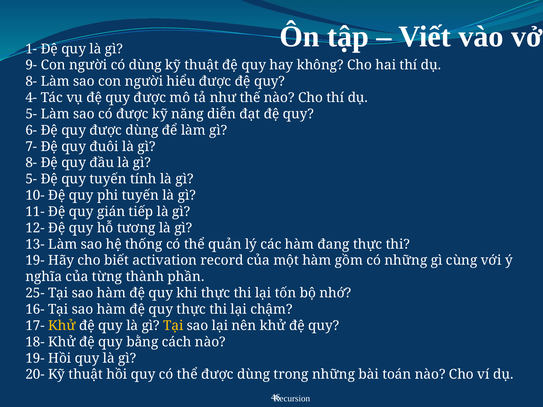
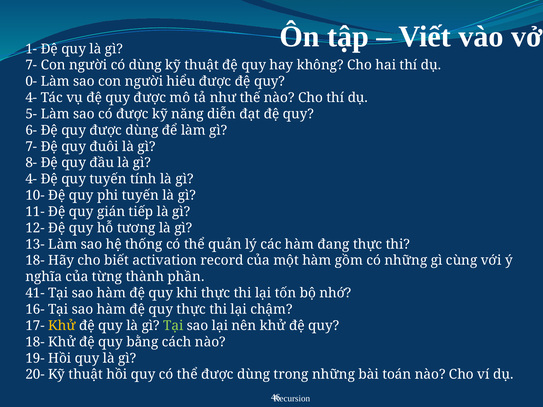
9-: 9- -> 7- (31, 65)
8-: 8- -> 0- (31, 81)
5-: 5- -> 4- (31, 179)
19-: 19- -> 18- (35, 261)
25-: 25- -> 41- (35, 293)
Tại colour: yellow -> light green (173, 326)
